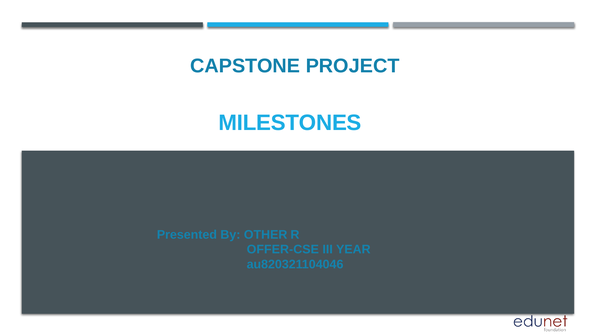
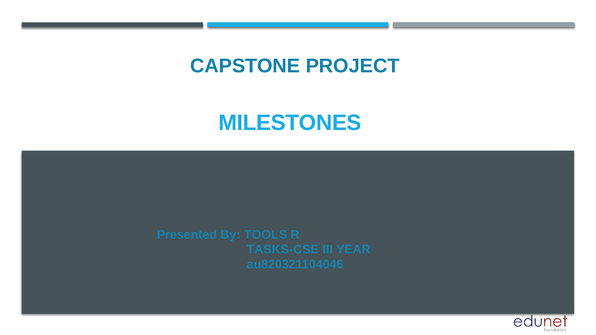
OTHER: OTHER -> TOOLS (266, 235)
OFFER-CSE: OFFER-CSE -> TASKS-CSE (283, 250)
